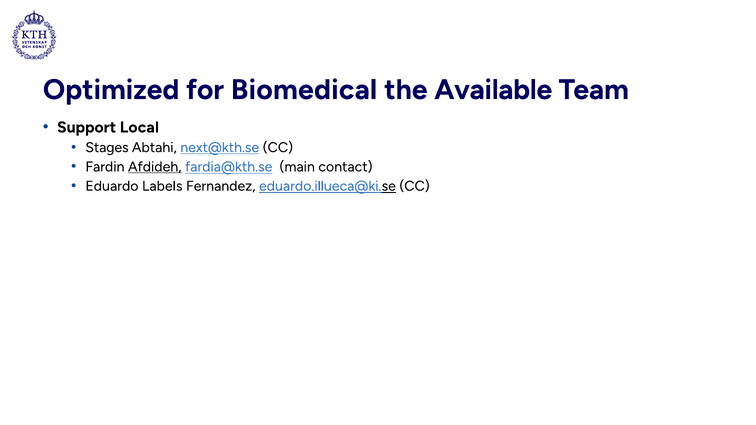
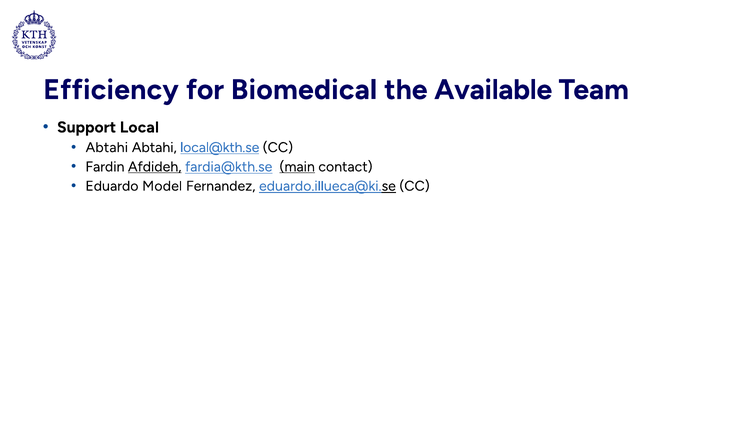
Optimized: Optimized -> Efficiency (111, 90)
Stages: Stages -> Abtahi (107, 148)
next@kth.se: next@kth.se -> local@kth.se (220, 148)
main underline: none -> present (297, 167)
Labels: Labels -> Model (162, 186)
